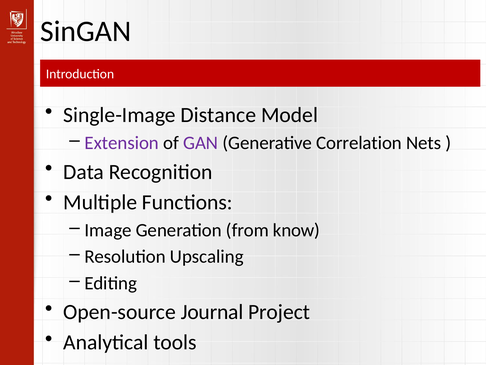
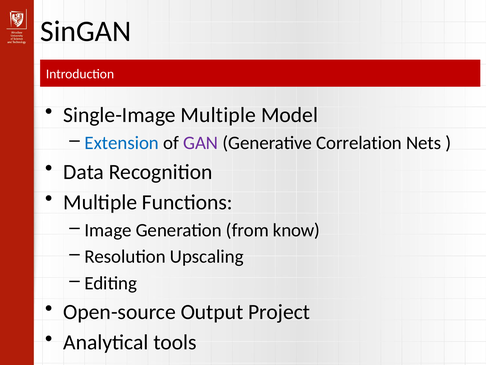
Single-Image Distance: Distance -> Multiple (218, 115)
Extension colour: purple -> blue (122, 143)
Journal: Journal -> Output (212, 312)
